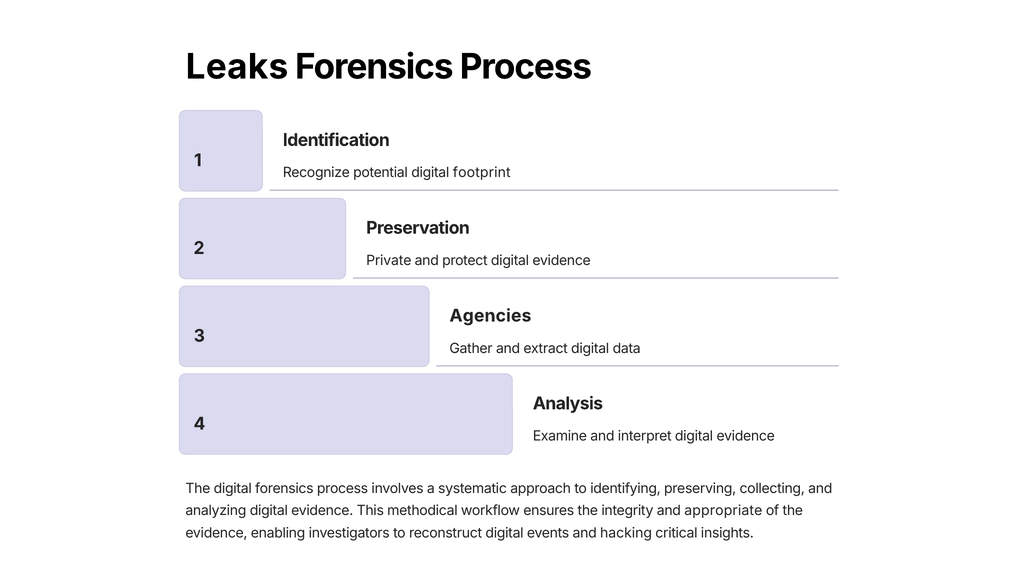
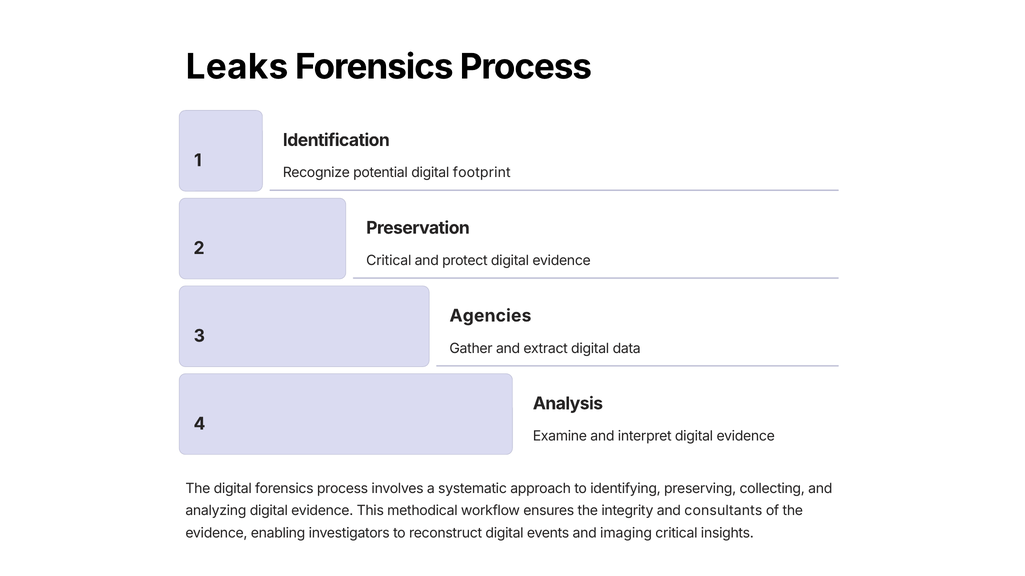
Private: Private -> Critical (389, 261)
appropriate: appropriate -> consultants (723, 511)
hacking: hacking -> imaging (626, 534)
